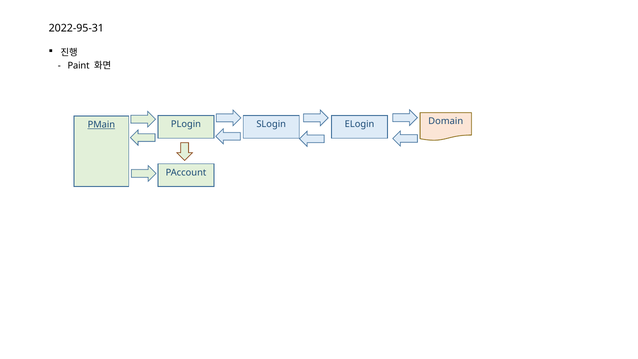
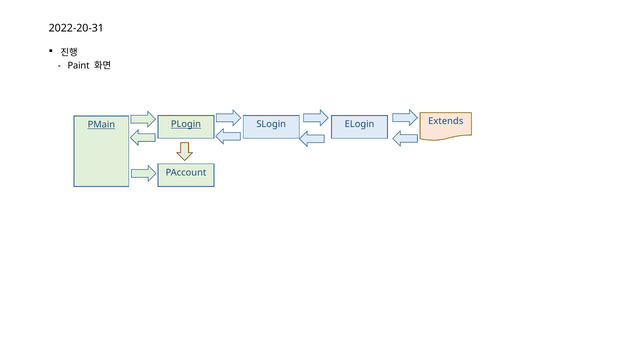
2022-95-31: 2022-95-31 -> 2022-20-31 (76, 28)
PLogin underline: none -> present (186, 124)
Domain: Domain -> Extends (446, 121)
